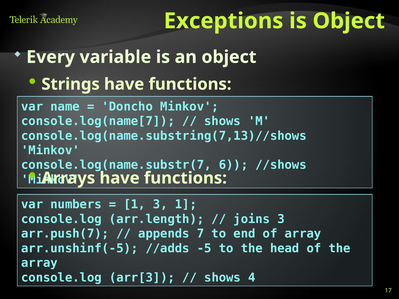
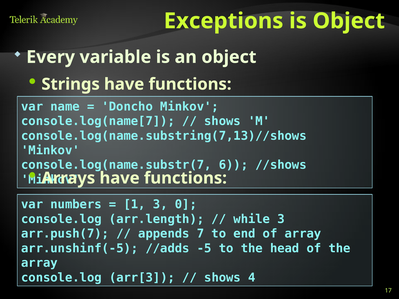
3 1: 1 -> 0 (186, 205)
joins: joins -> while (252, 219)
